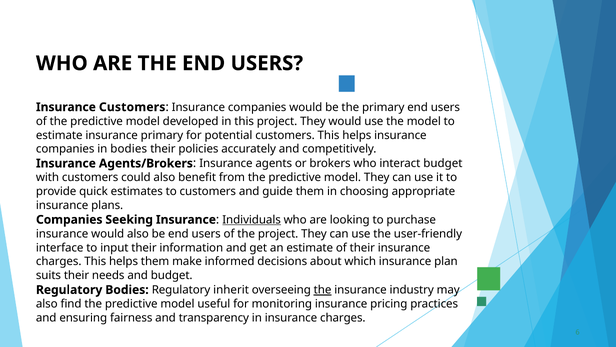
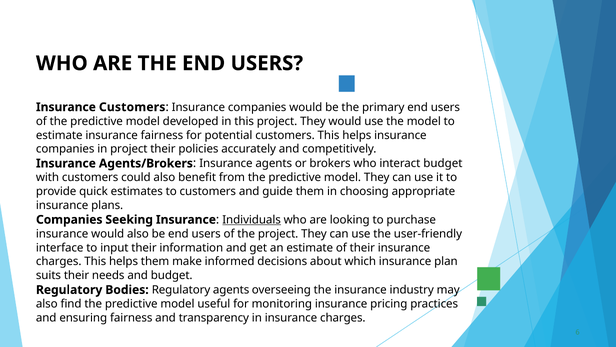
insurance primary: primary -> fairness (162, 135)
in bodies: bodies -> project (129, 149)
Regulatory inherit: inherit -> agents (231, 290)
the underline: present -> none (323, 290)
